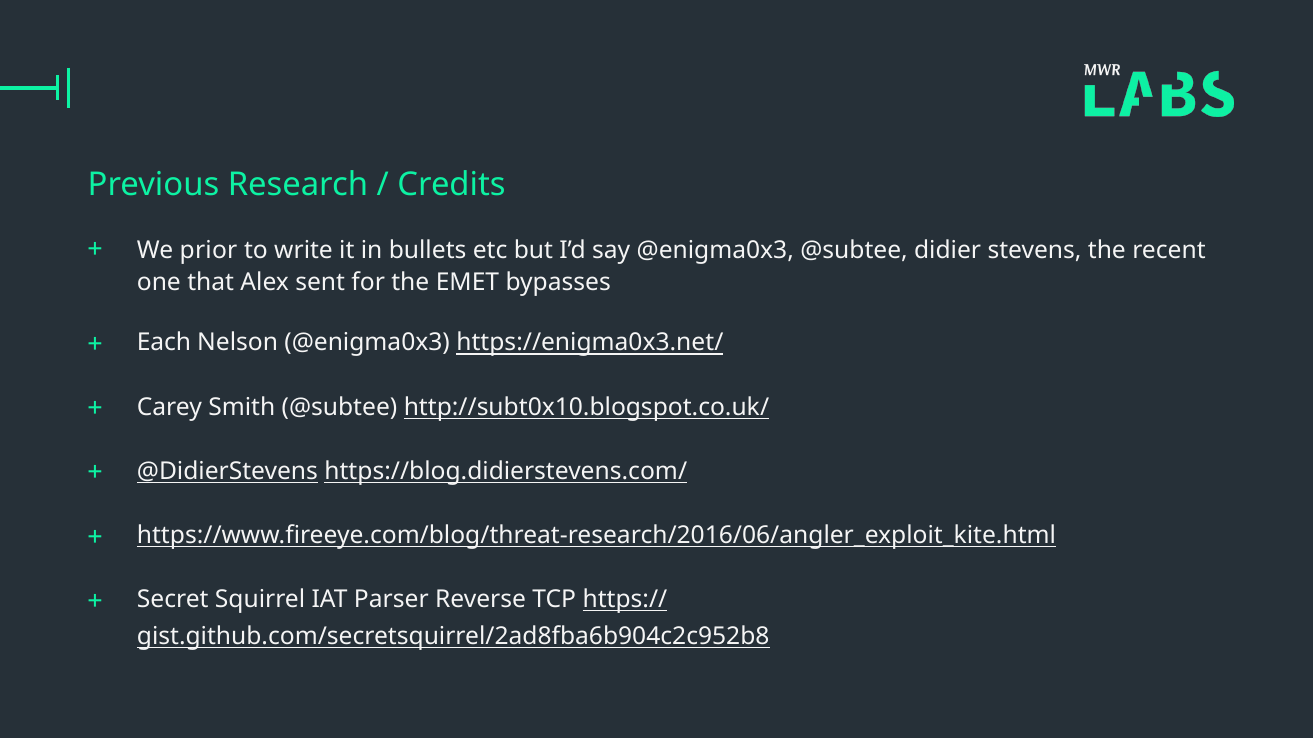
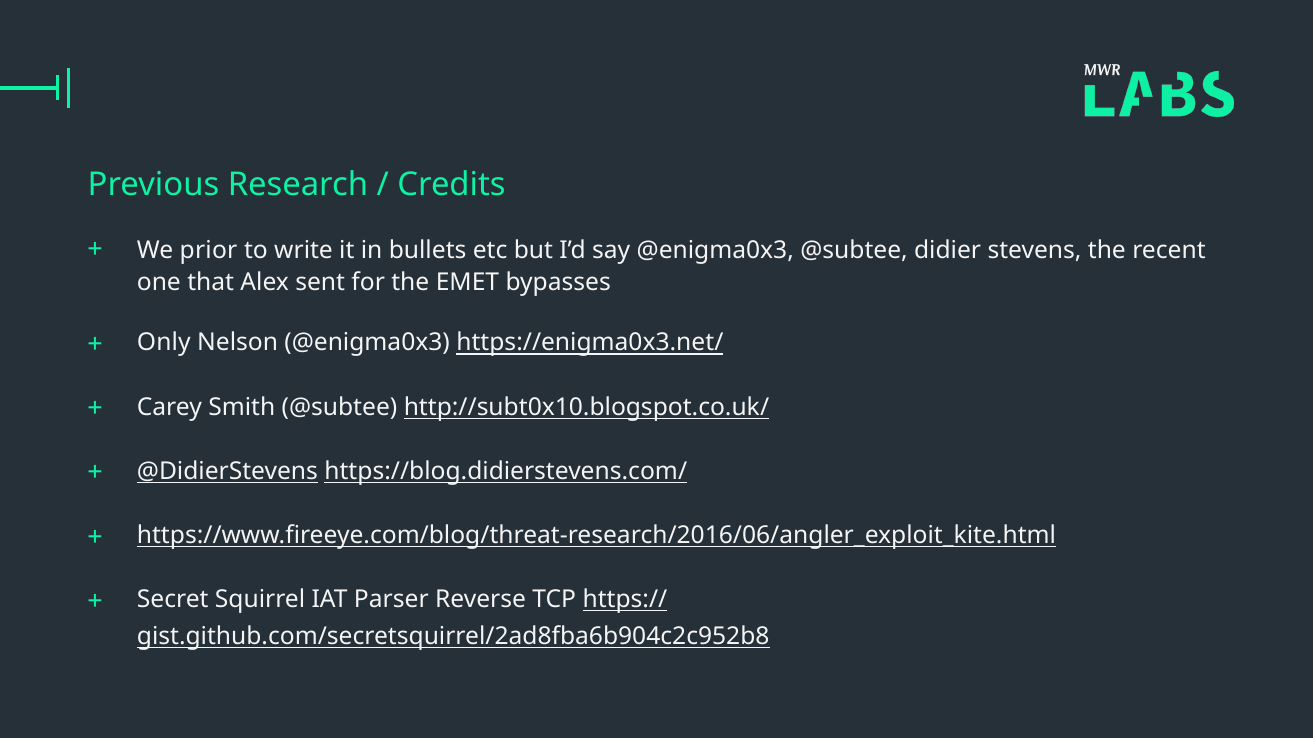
Each: Each -> Only (164, 343)
